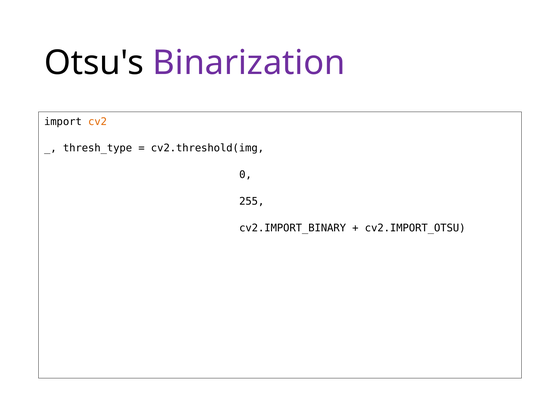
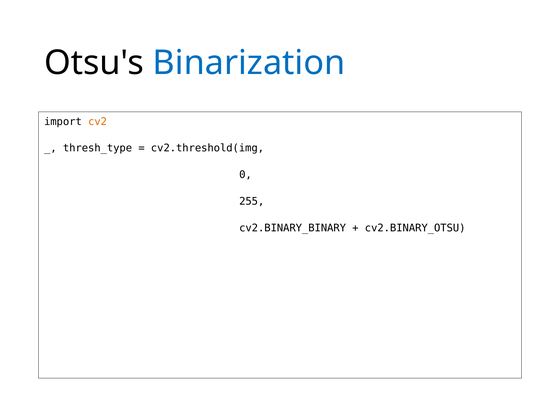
Binarization colour: purple -> blue (249, 63)
cv2.IMPORT_BINARY: cv2.IMPORT_BINARY -> cv2.BINARY_BINARY (293, 228)
cv2.IMPORT_OTSU: cv2.IMPORT_OTSU -> cv2.BINARY_OTSU (415, 228)
